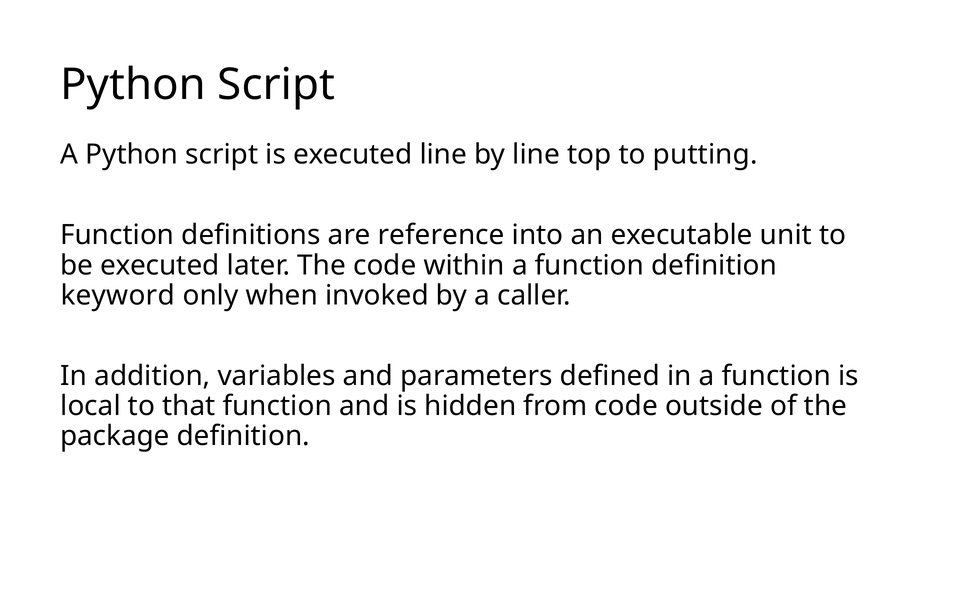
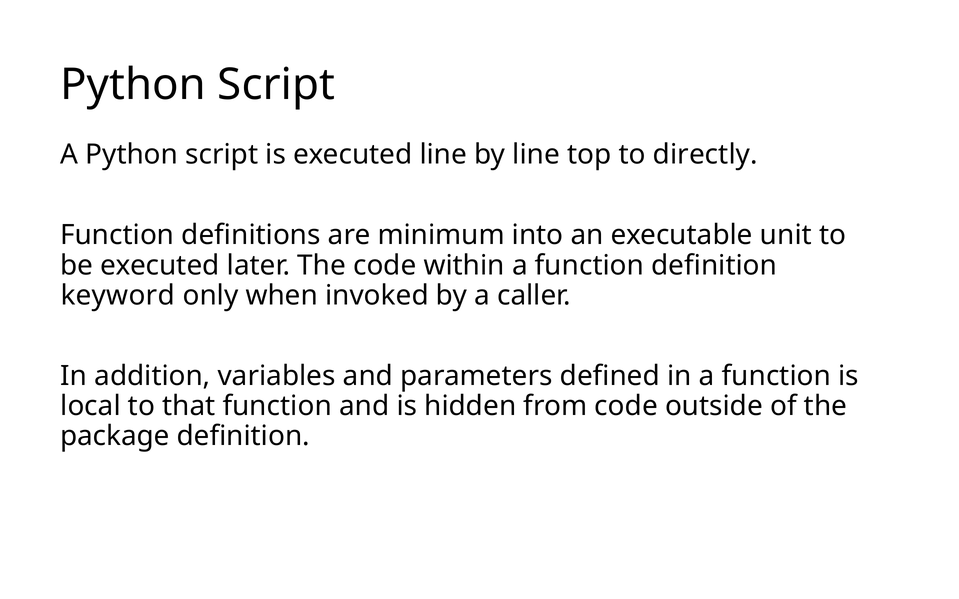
putting: putting -> directly (705, 155)
reference: reference -> minimum (441, 235)
